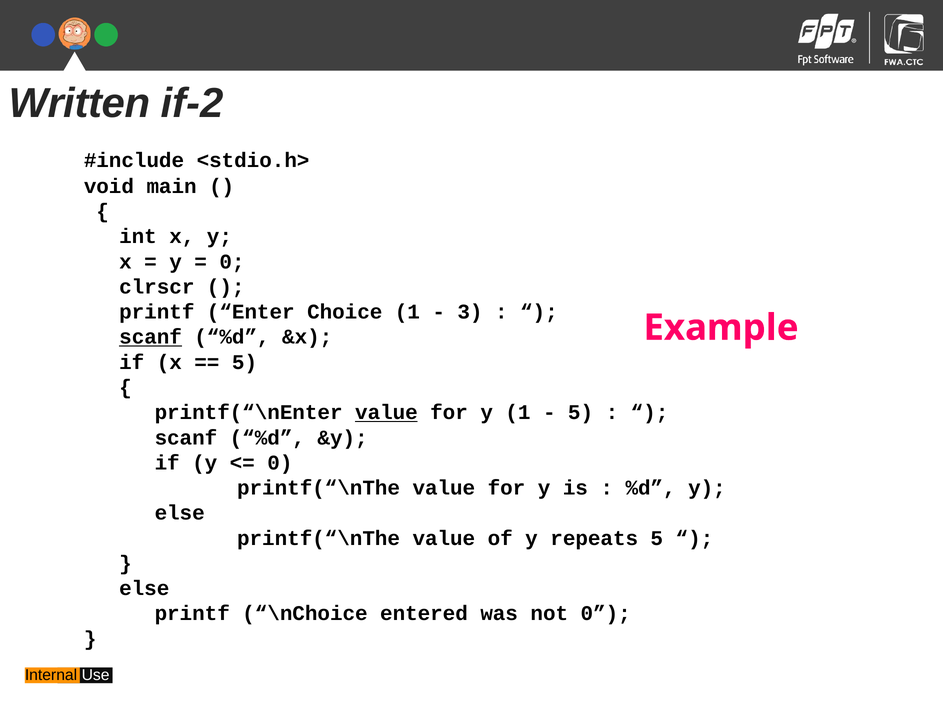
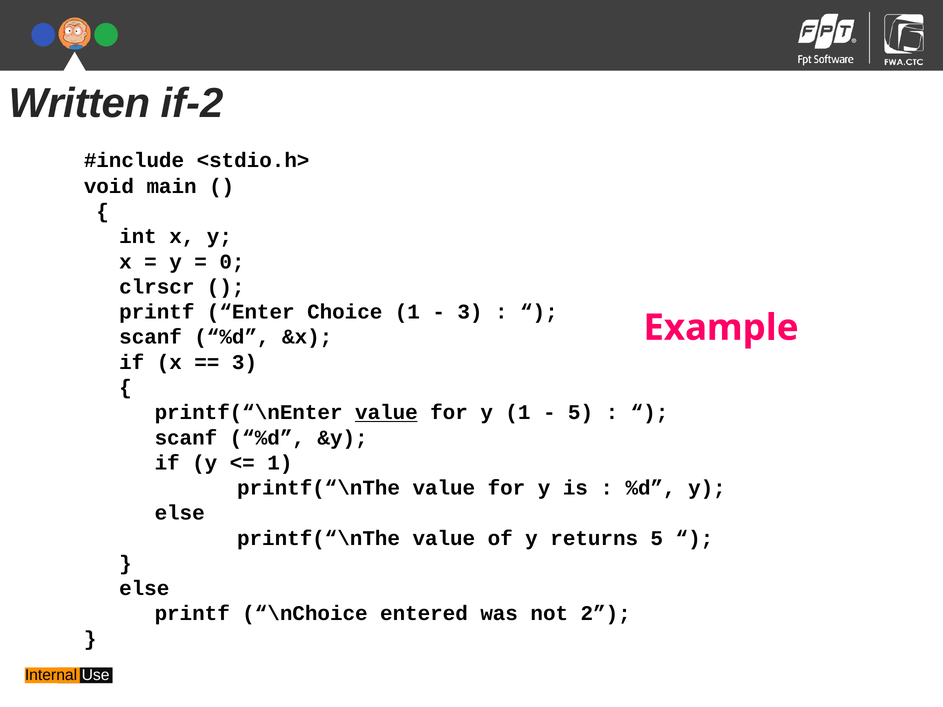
scanf underline: present -> none (151, 337)
5: 5 -> 3 (245, 362)
0: 0 -> 1 (280, 463)
repeats: repeats -> returns (594, 538)
not 0: 0 -> 2 (606, 614)
